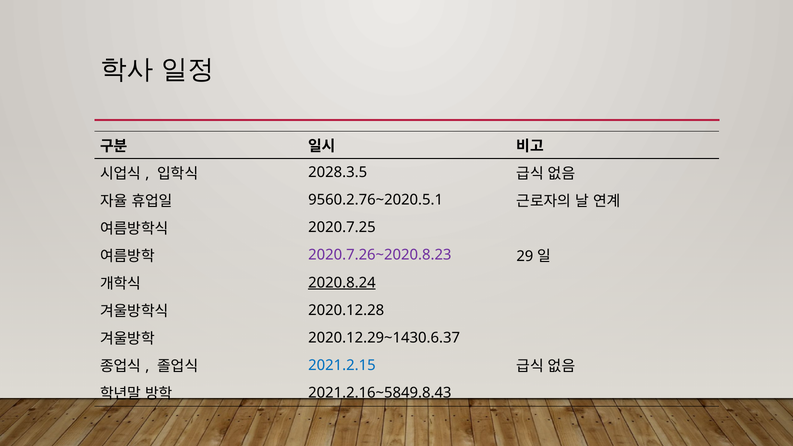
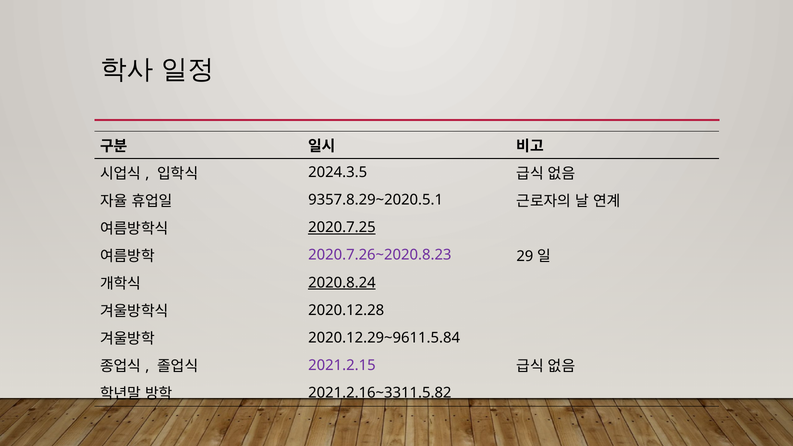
2028.3.5: 2028.3.5 -> 2024.3.5 (338, 173)
9560.2.76~2020.5.1: 9560.2.76~2020.5.1 -> 9357.8.29~2020.5.1 (376, 200)
2020.7.25 underline: none -> present (342, 228)
2020.12.29~1430.6.37: 2020.12.29~1430.6.37 -> 2020.12.29~9611.5.84 (384, 338)
2021.2.15 colour: blue -> purple (342, 365)
2021.2.16~5849.8.43: 2021.2.16~5849.8.43 -> 2021.2.16~3311.5.82 (380, 393)
